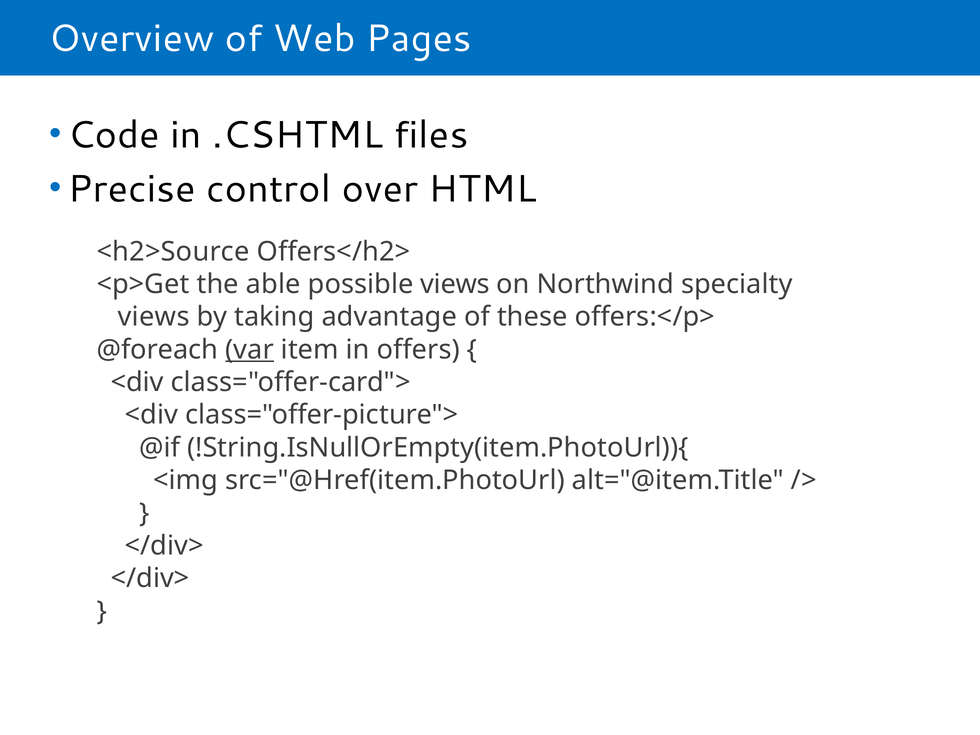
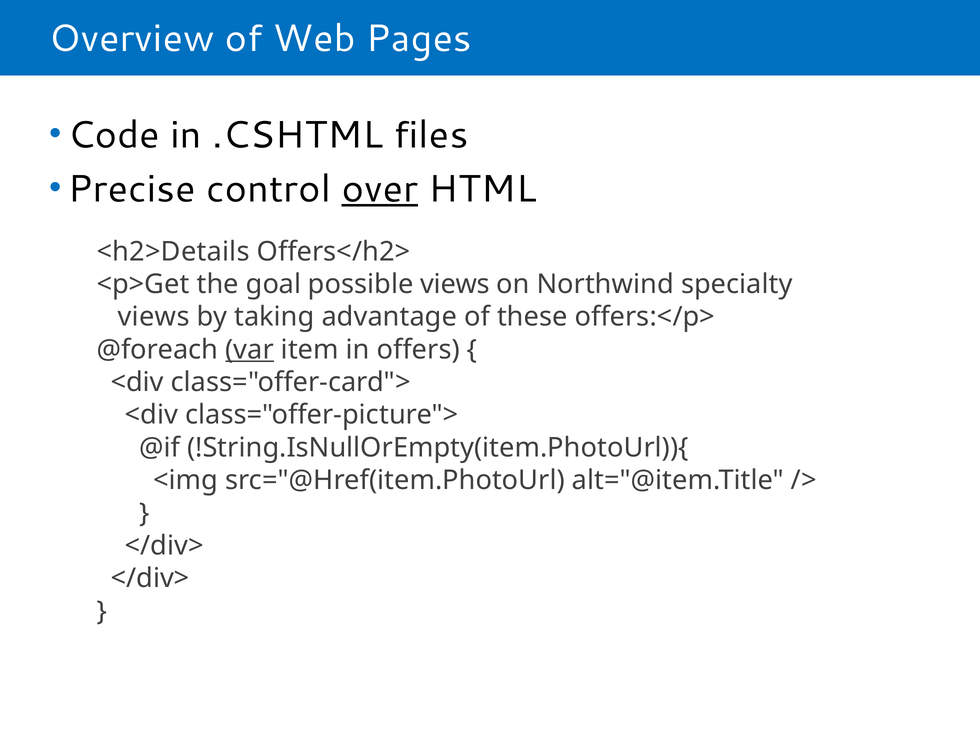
over underline: none -> present (380, 189)
<h2>Source: <h2>Source -> <h2>Details (173, 252)
able: able -> goal (273, 284)
